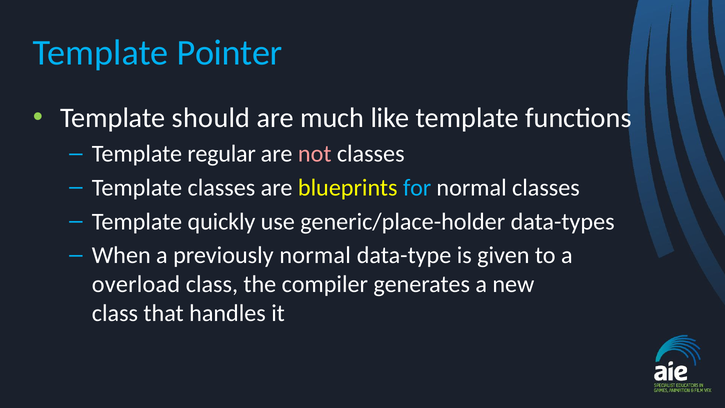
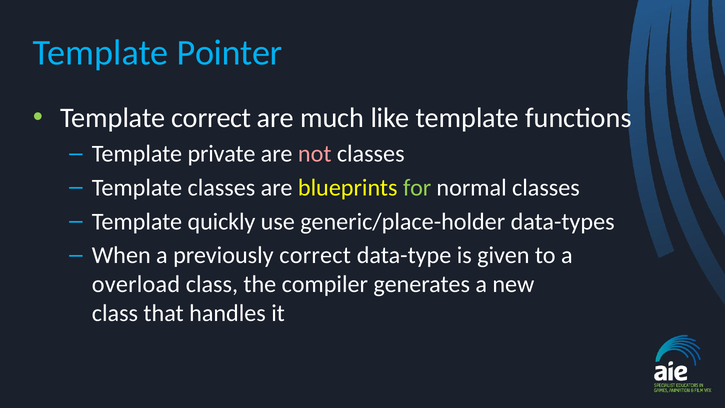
Template should: should -> correct (211, 118)
regular: regular -> private (222, 154)
for colour: light blue -> light green (417, 188)
previously normal: normal -> correct (315, 255)
